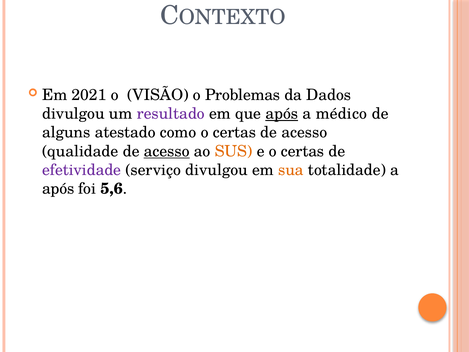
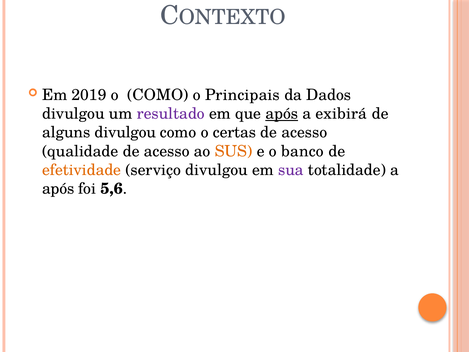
2021: 2021 -> 2019 (89, 95)
o VISÃO: VISÃO -> COMO (158, 95)
Problemas: Problemas -> Principais (242, 95)
médico: médico -> exibirá (341, 114)
alguns atestado: atestado -> divulgou (125, 132)
acesso underline: present -> none (167, 151)
e o certas: certas -> banco (302, 151)
efetividade colour: purple -> orange (82, 170)
sua colour: orange -> purple (291, 170)
